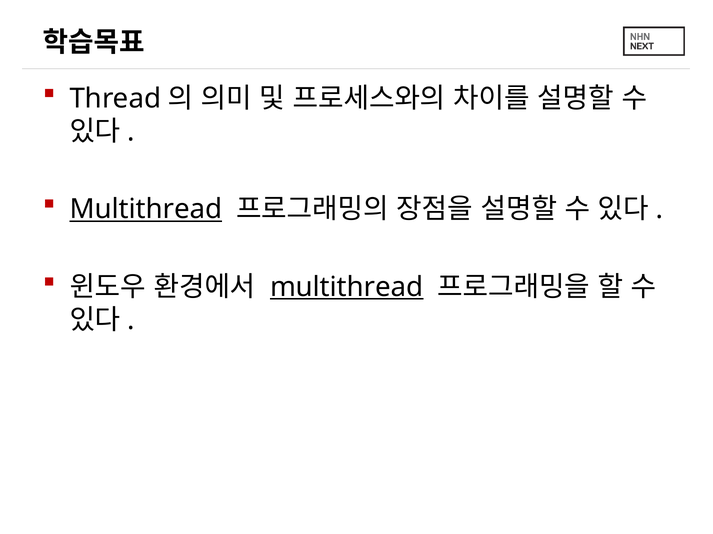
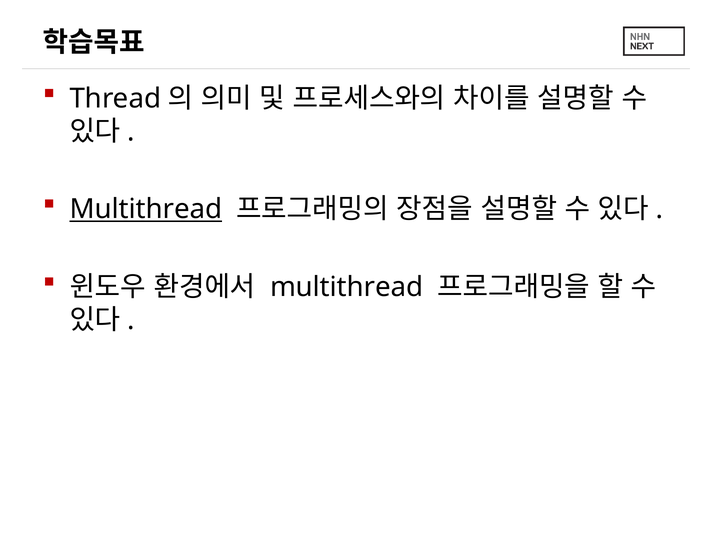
multithread underline: present -> none (347, 287)
